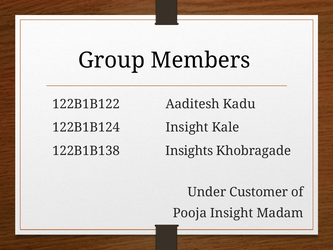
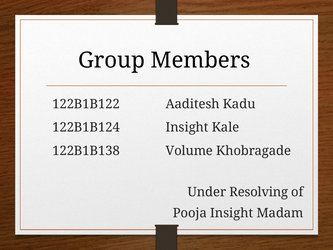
Insights: Insights -> Volume (189, 151)
Customer: Customer -> Resolving (259, 192)
